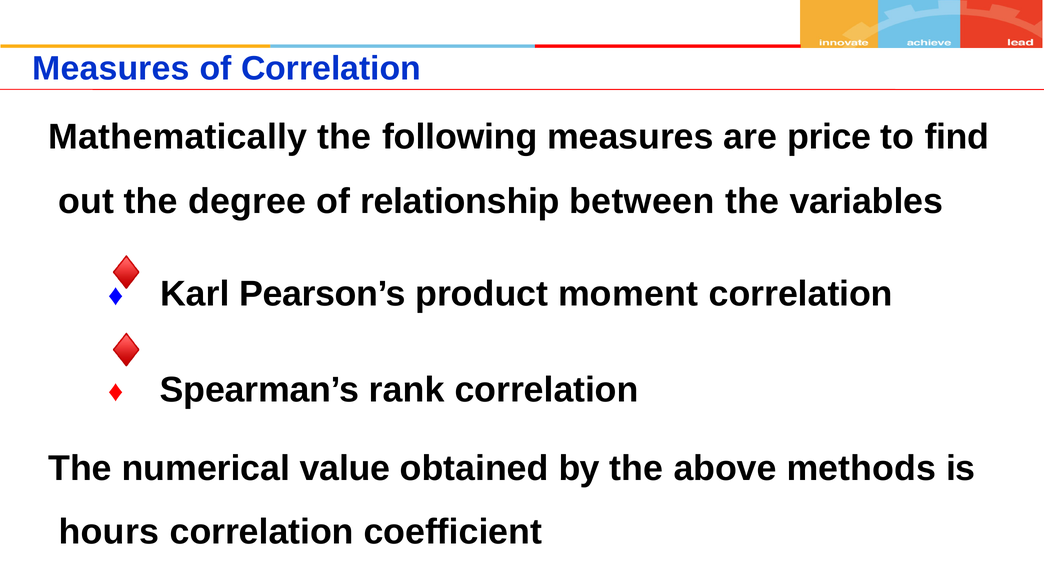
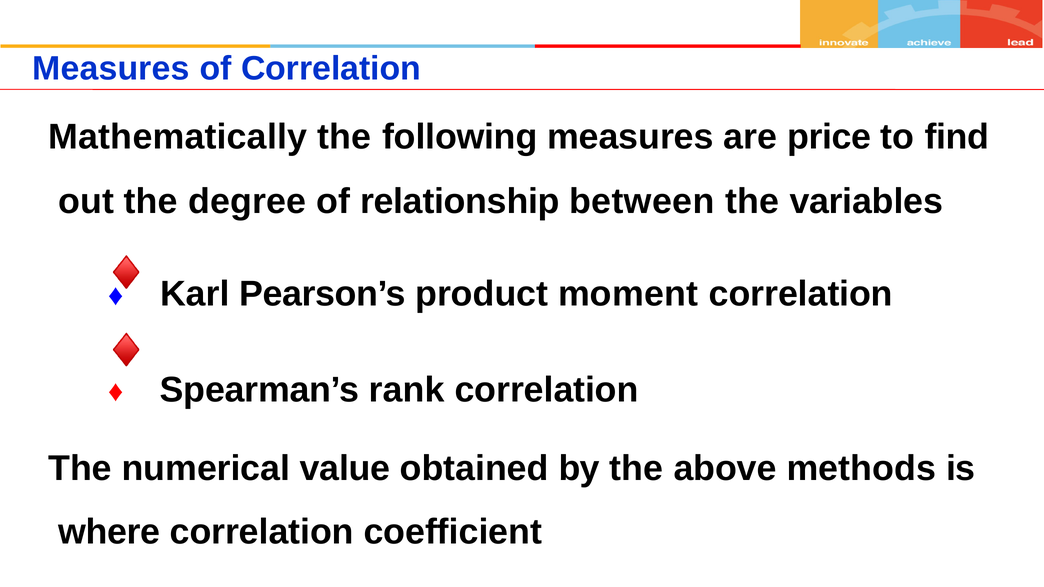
hours: hours -> where (109, 533)
